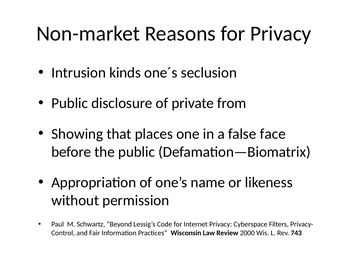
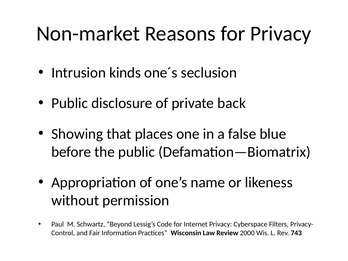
from: from -> back (232, 103)
face: face -> blue (273, 134)
